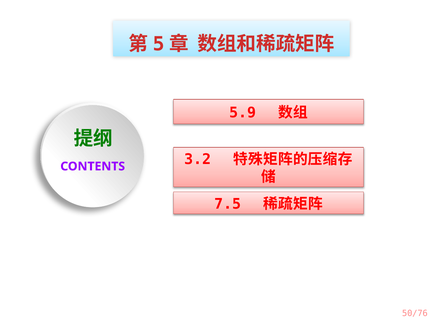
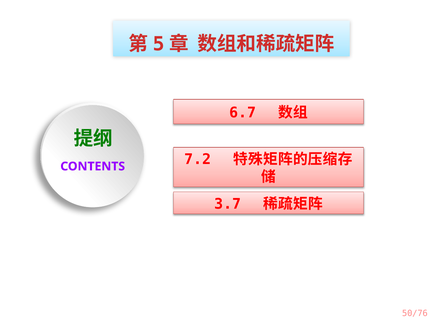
5.9: 5.9 -> 6.7 (243, 113)
3.2: 3.2 -> 7.2 (198, 159)
7.5: 7.5 -> 3.7 (228, 204)
